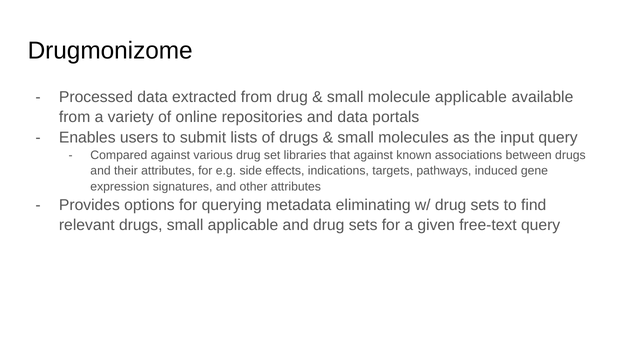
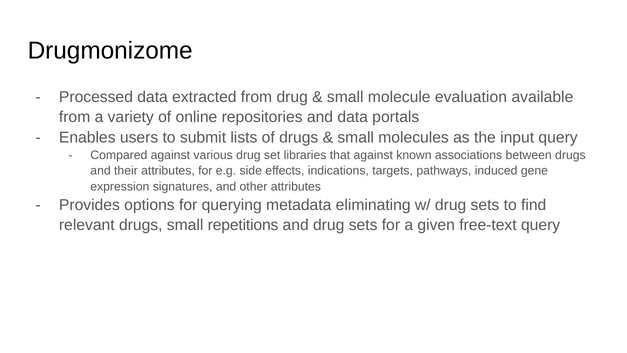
molecule applicable: applicable -> evaluation (471, 97)
small applicable: applicable -> repetitions (243, 225)
